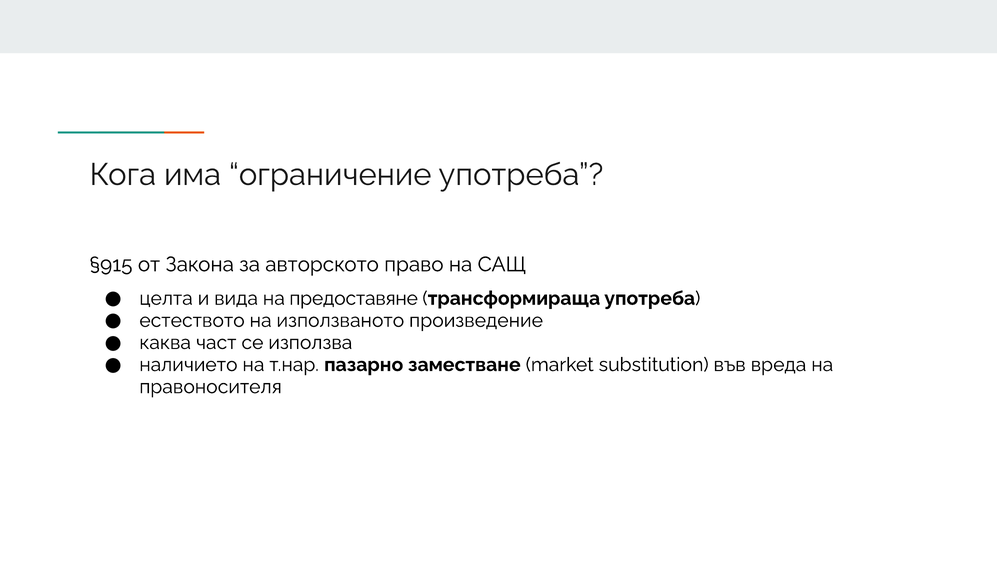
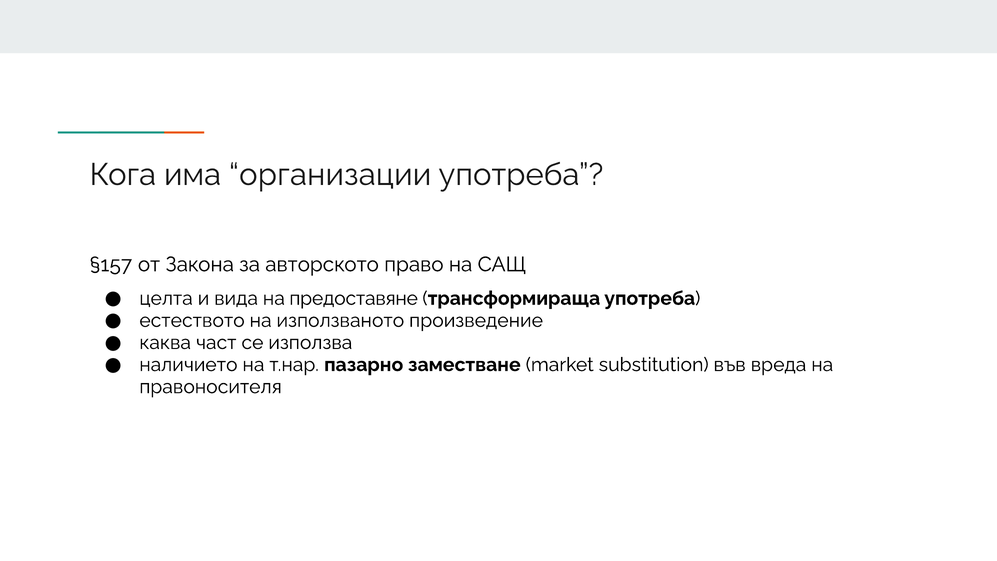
ограничение: ограничение -> организации (330, 175)
§915: §915 -> §157 (111, 264)
